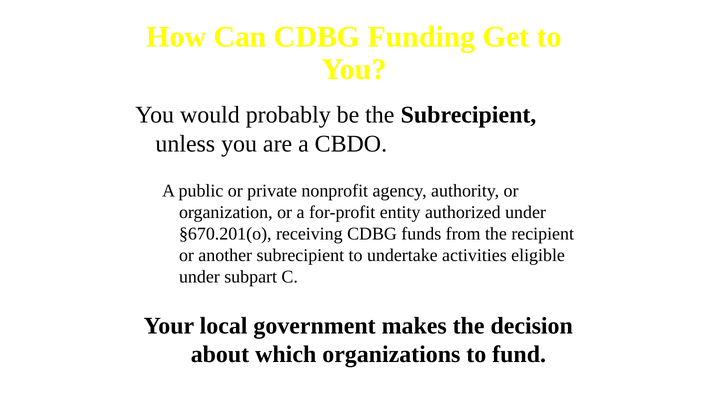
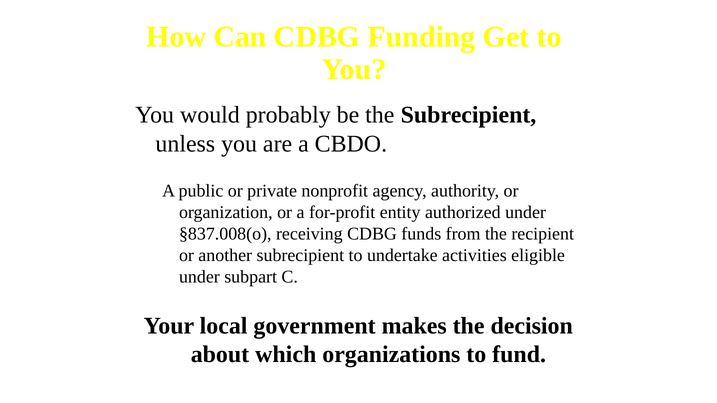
§670.201(o: §670.201(o -> §837.008(o (225, 234)
